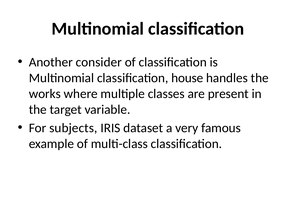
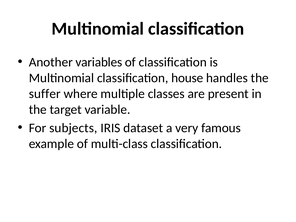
consider: consider -> variables (99, 62)
works: works -> suffer (45, 94)
